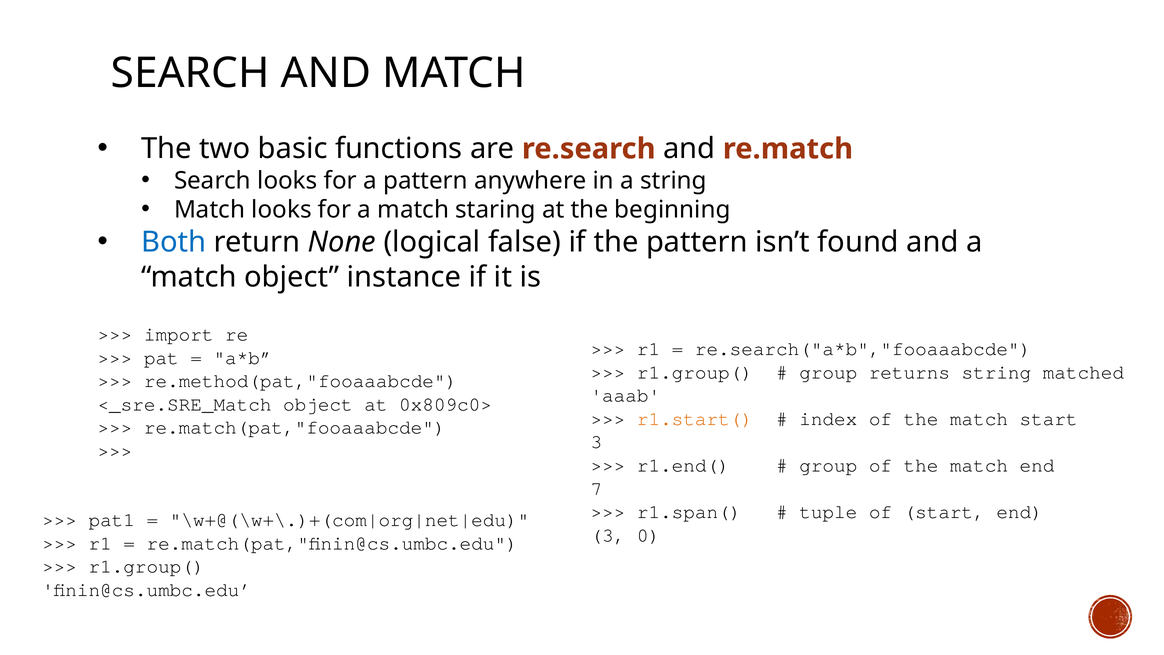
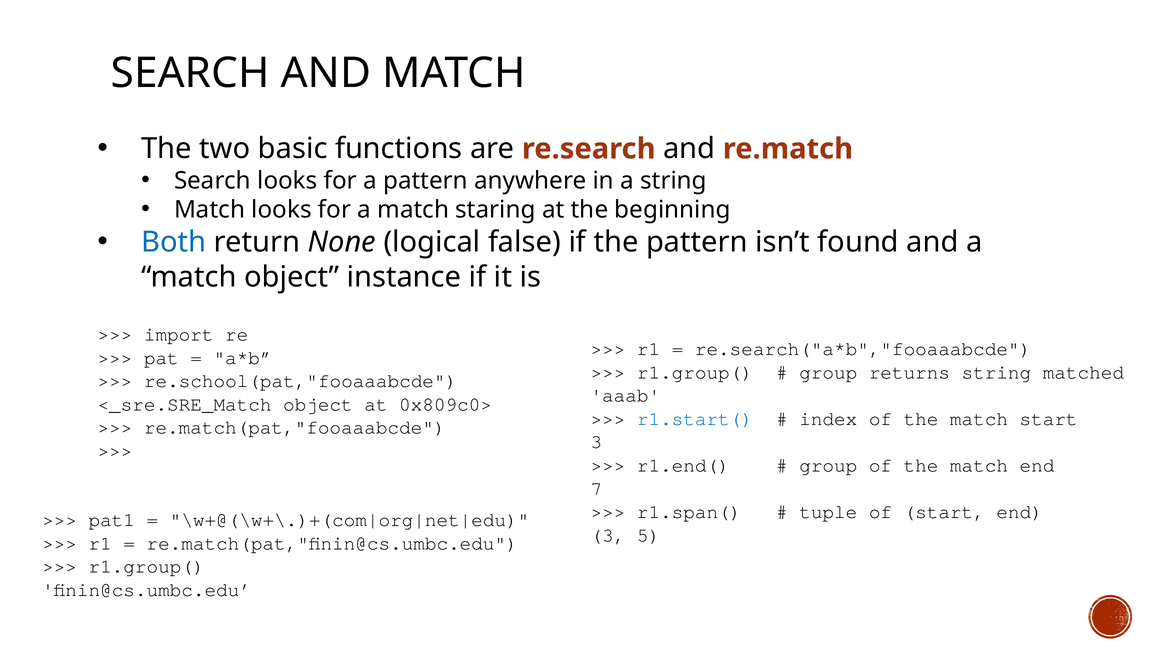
re.method(pat,"fooaaabcde: re.method(pat,"fooaaabcde -> re.school(pat,"fooaaabcde (301, 381)
r1.start( colour: orange -> blue (695, 419)
0: 0 -> 5 (649, 535)
